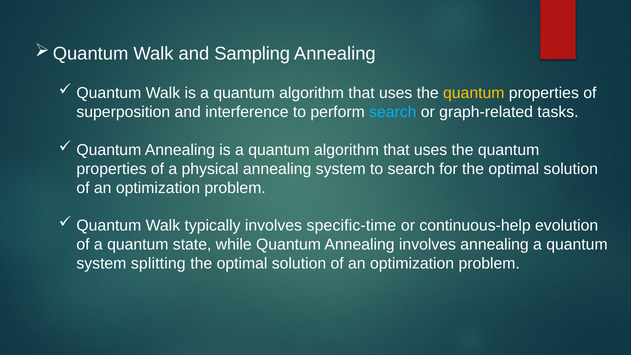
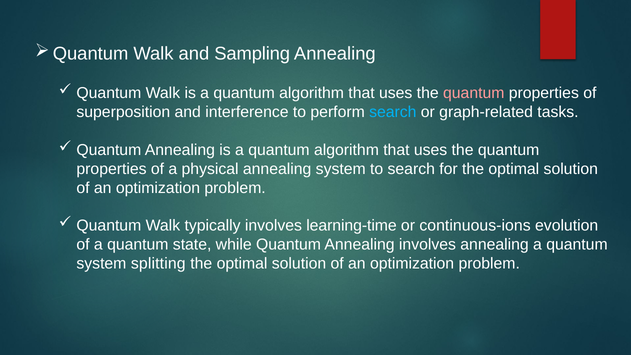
quantum colour: yellow -> pink (474, 93)
specific-time: specific-time -> learning-time (351, 226)
continuous-help: continuous-help -> continuous-ions (475, 226)
